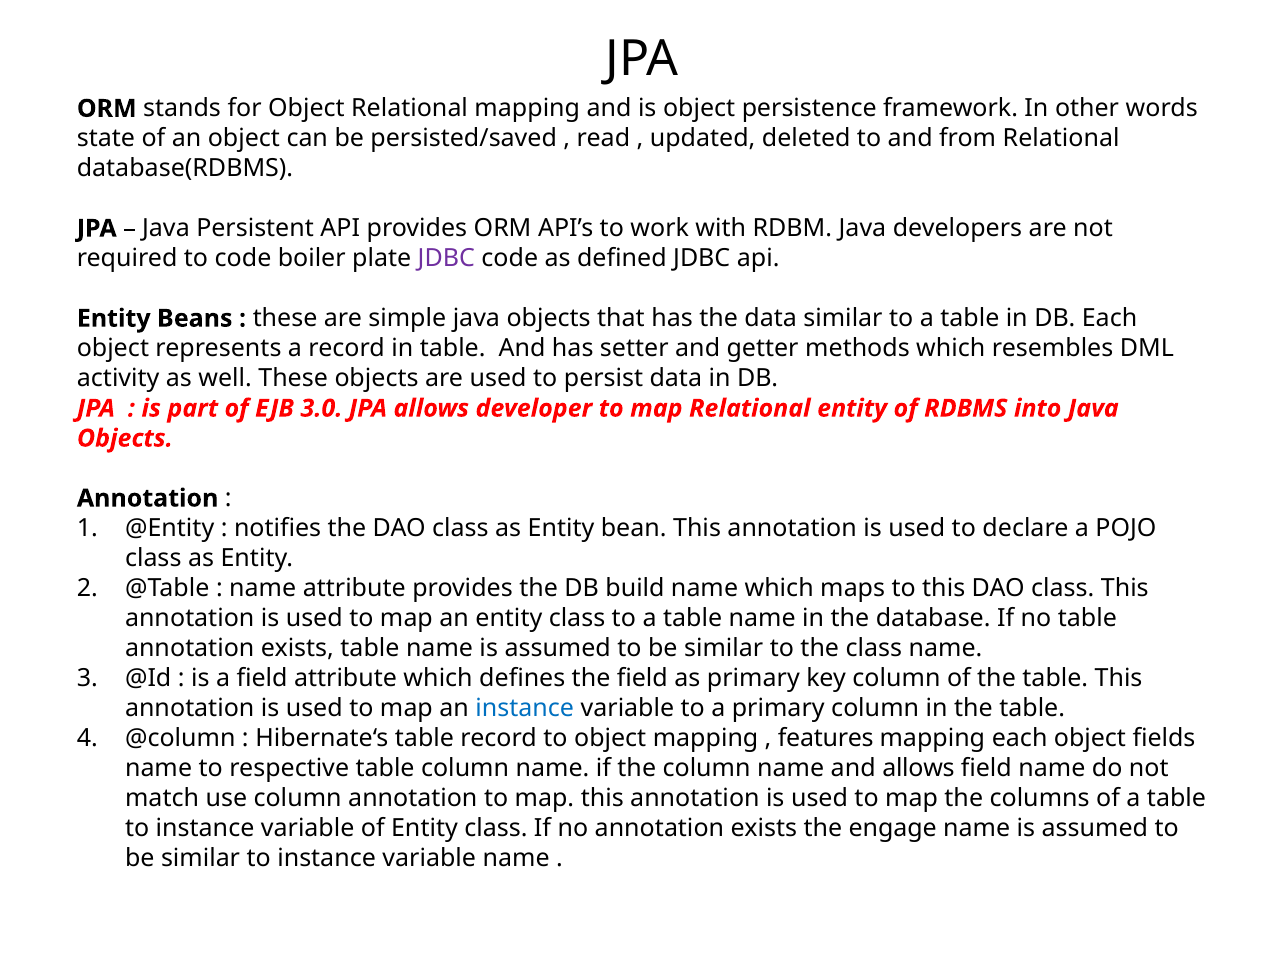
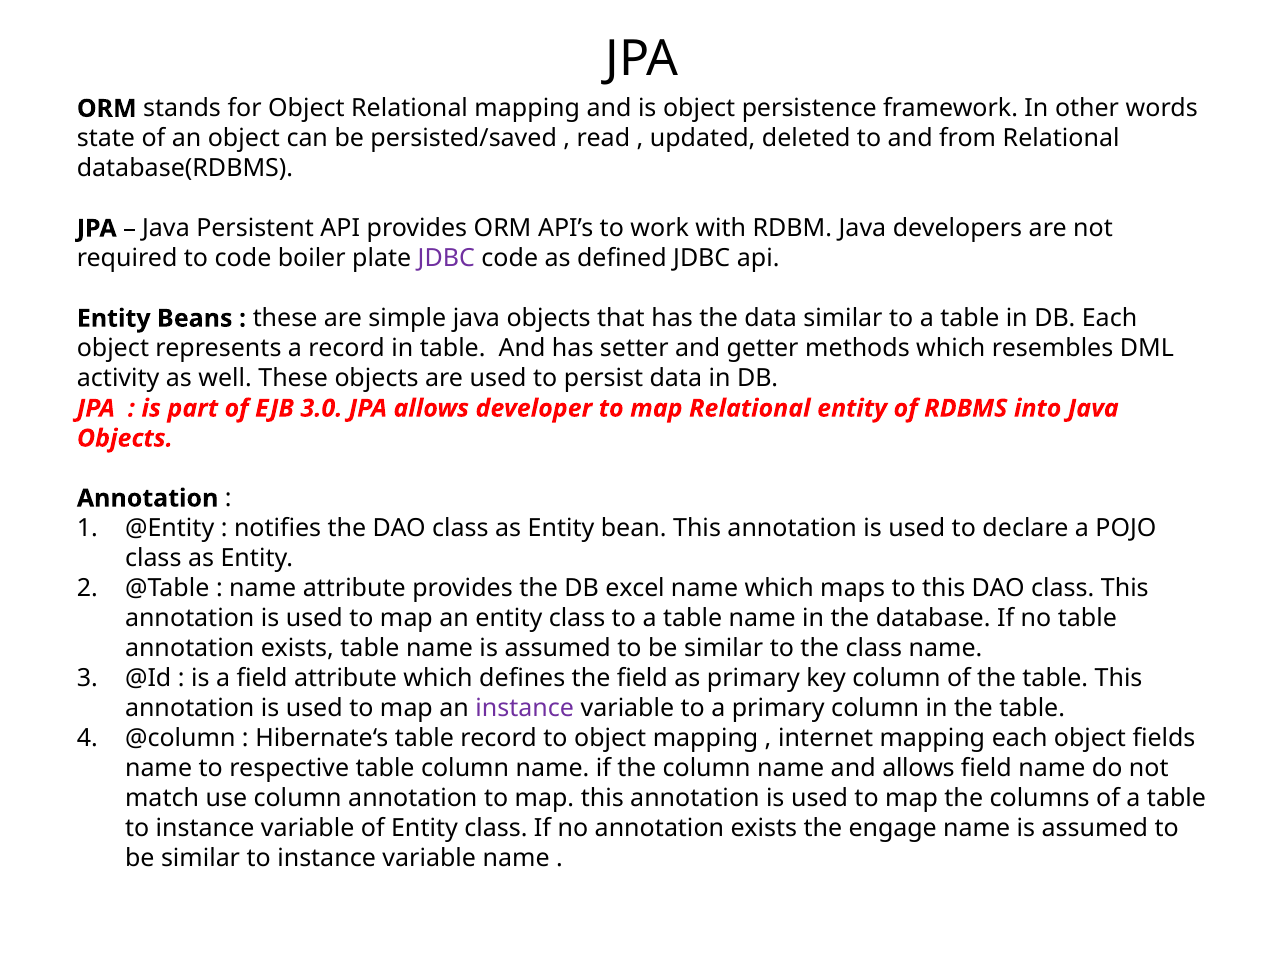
build: build -> excel (635, 589)
instance colour: blue -> purple (525, 709)
features: features -> internet (826, 739)
